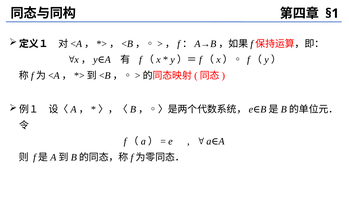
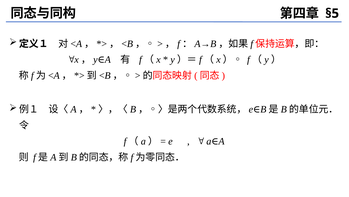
§1: §1 -> §5 (332, 13)
